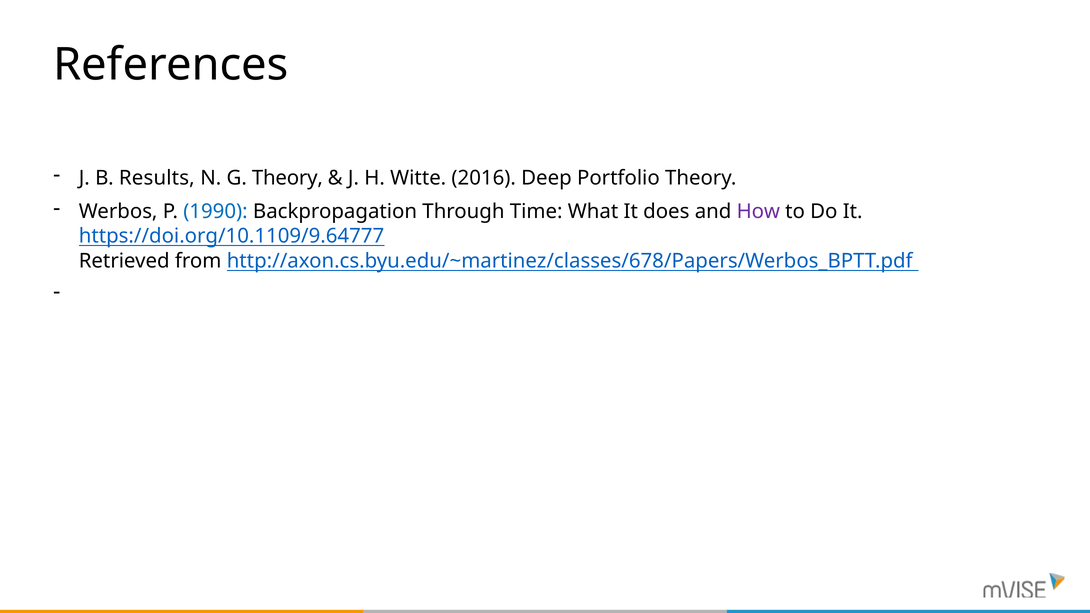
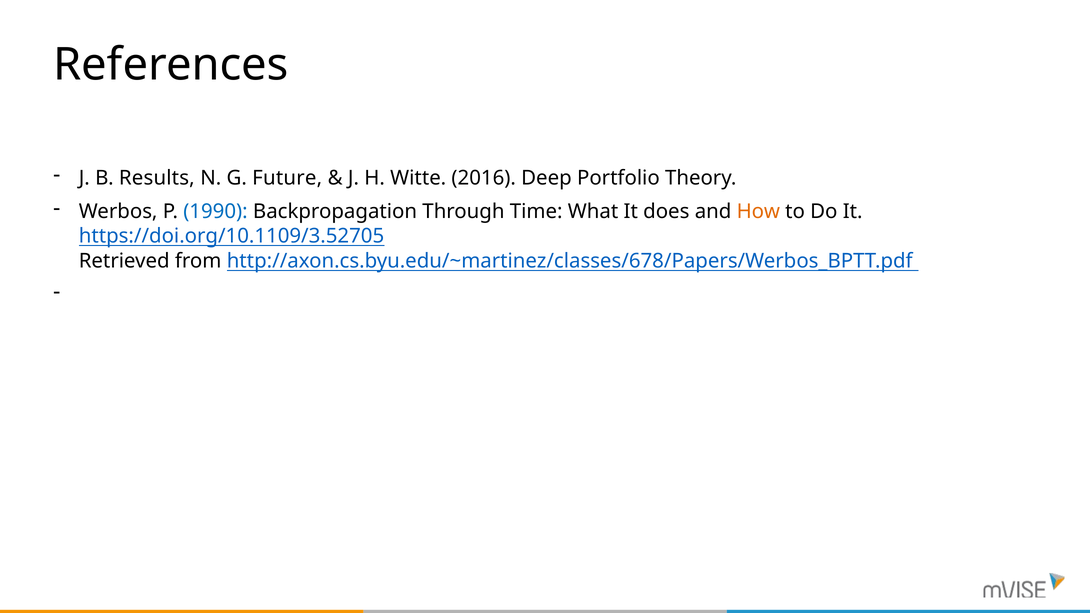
G Theory: Theory -> Future (287, 178)
How colour: purple -> orange (758, 212)
https://doi.org/10.1109/9.64777: https://doi.org/10.1109/9.64777 -> https://doi.org/10.1109/3.52705 (232, 236)
